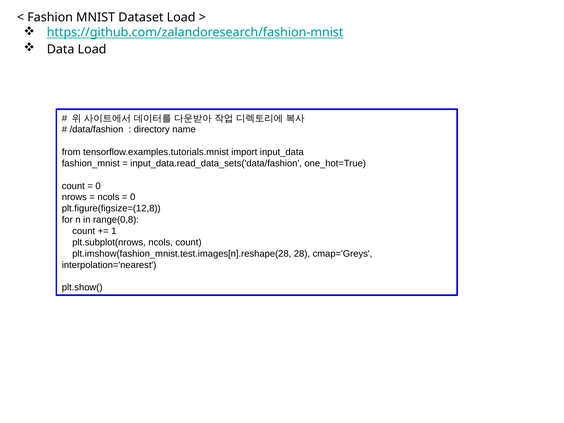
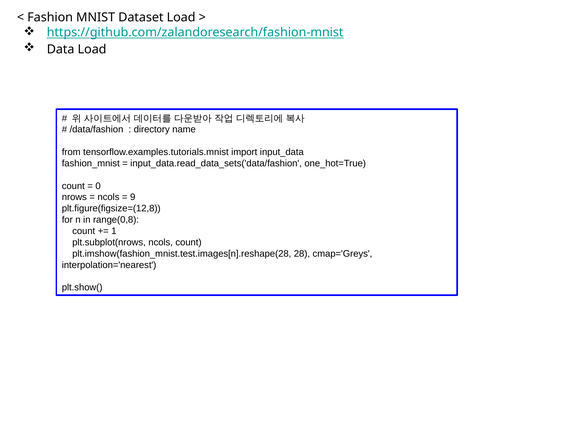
0: 0 -> 9 (133, 197)
